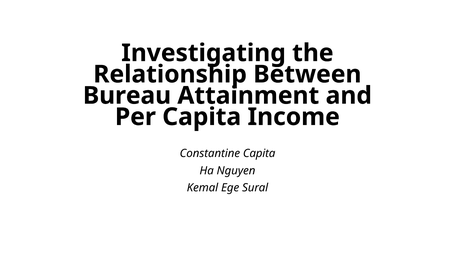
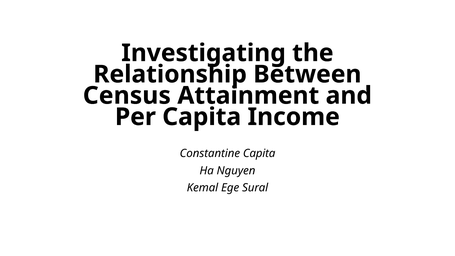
Bureau: Bureau -> Census (127, 96)
